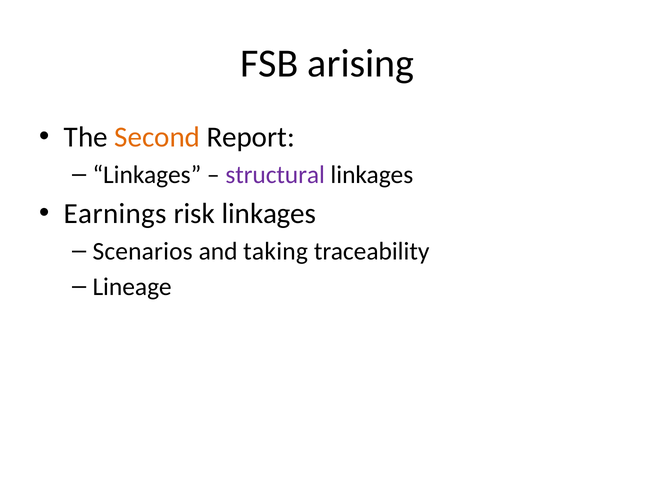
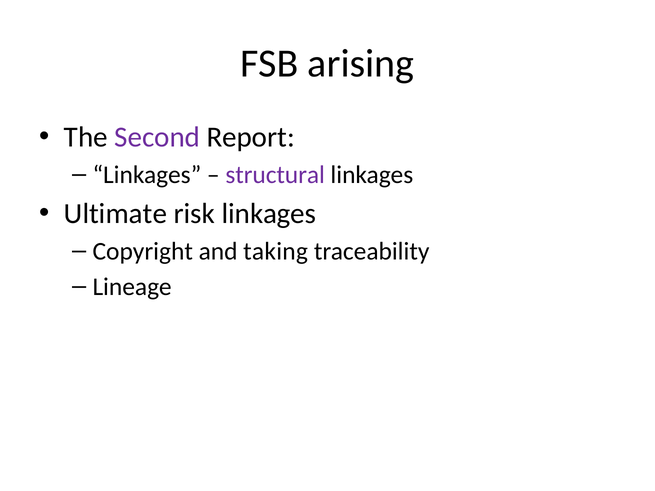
Second colour: orange -> purple (157, 137)
Earnings: Earnings -> Ultimate (115, 214)
Scenarios: Scenarios -> Copyright (143, 251)
